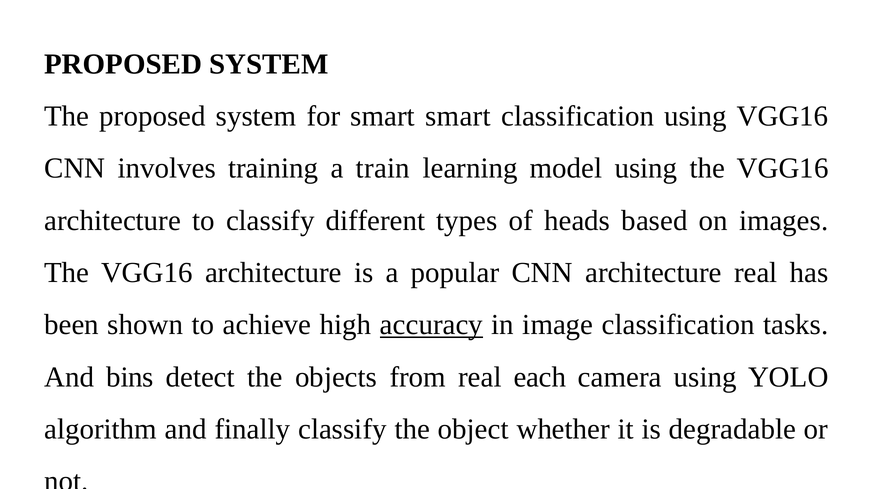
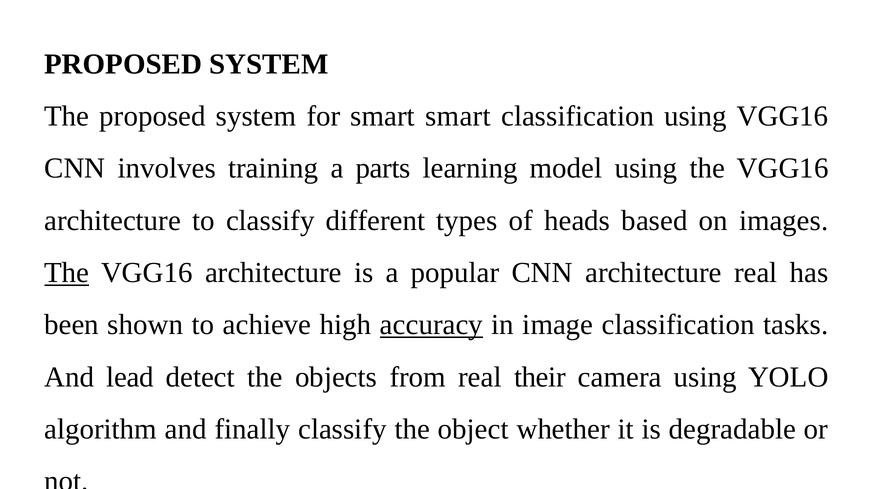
train: train -> parts (383, 168)
The underline: none -> present (67, 273)
bins: bins -> lead (130, 377)
each: each -> their (540, 377)
